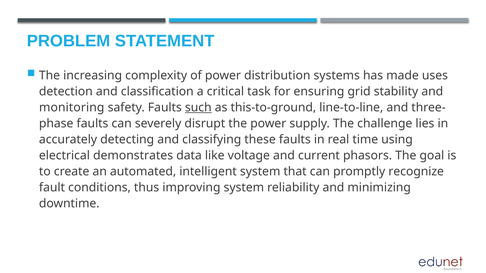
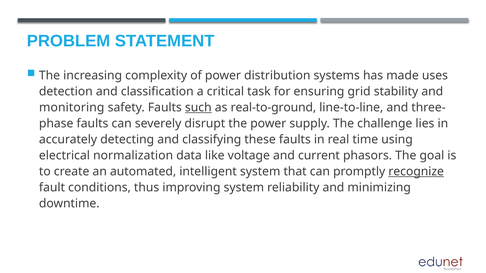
this-to-ground: this-to-ground -> real-to-ground (273, 108)
demonstrates: demonstrates -> normalization (133, 156)
recognize underline: none -> present (416, 172)
